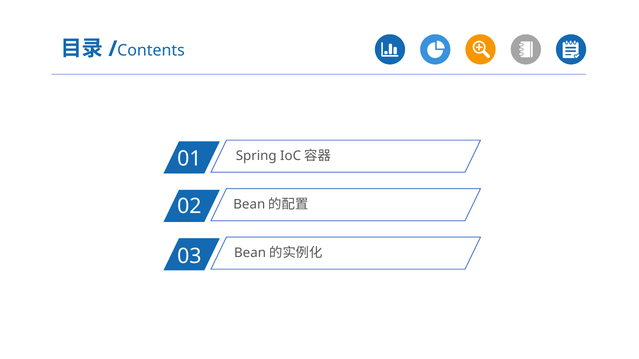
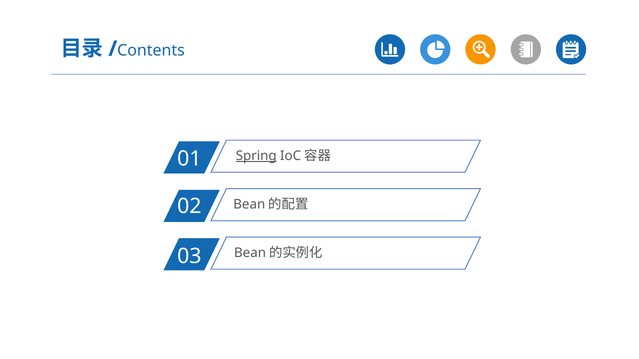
Spring underline: none -> present (256, 156)
